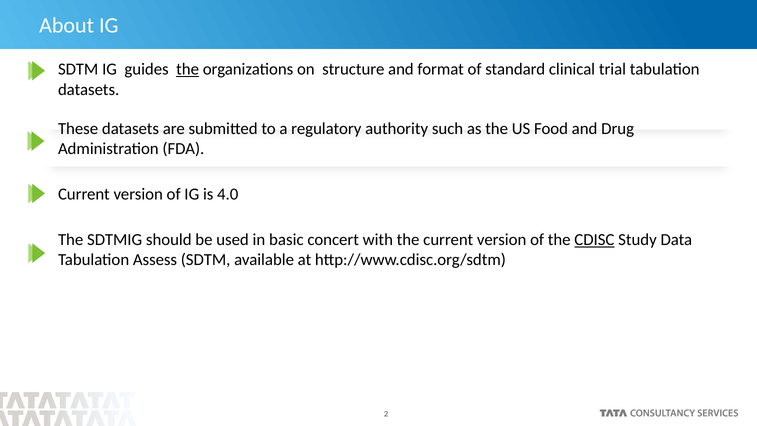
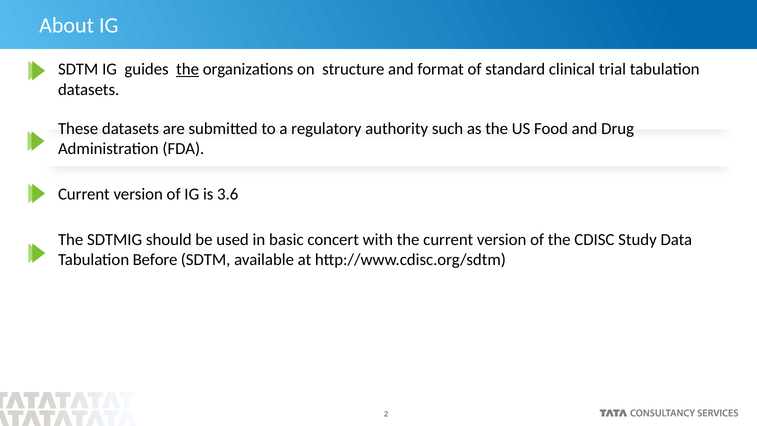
4.0: 4.0 -> 3.6 (228, 194)
CDISC underline: present -> none (594, 240)
Assess: Assess -> Before (155, 260)
